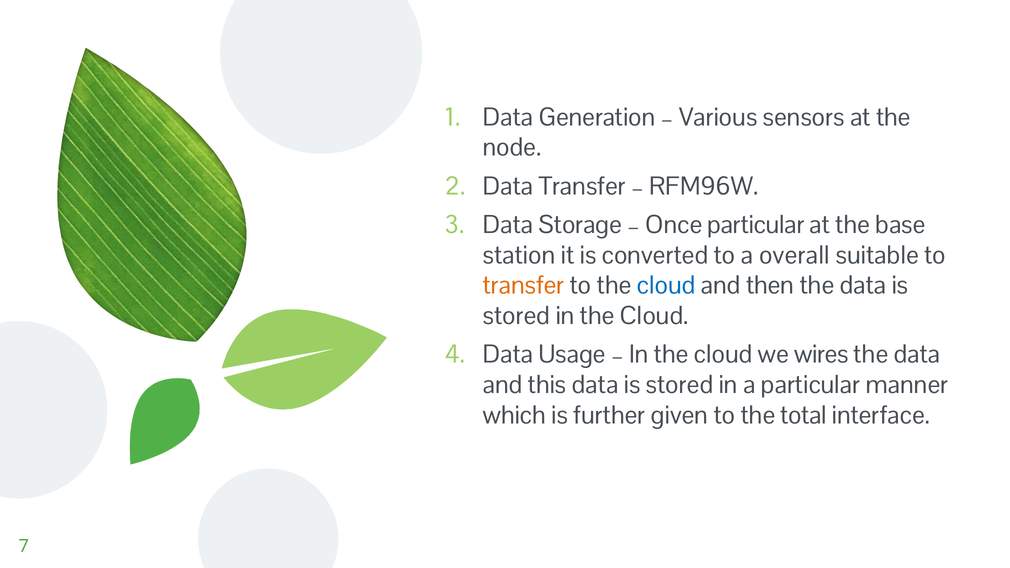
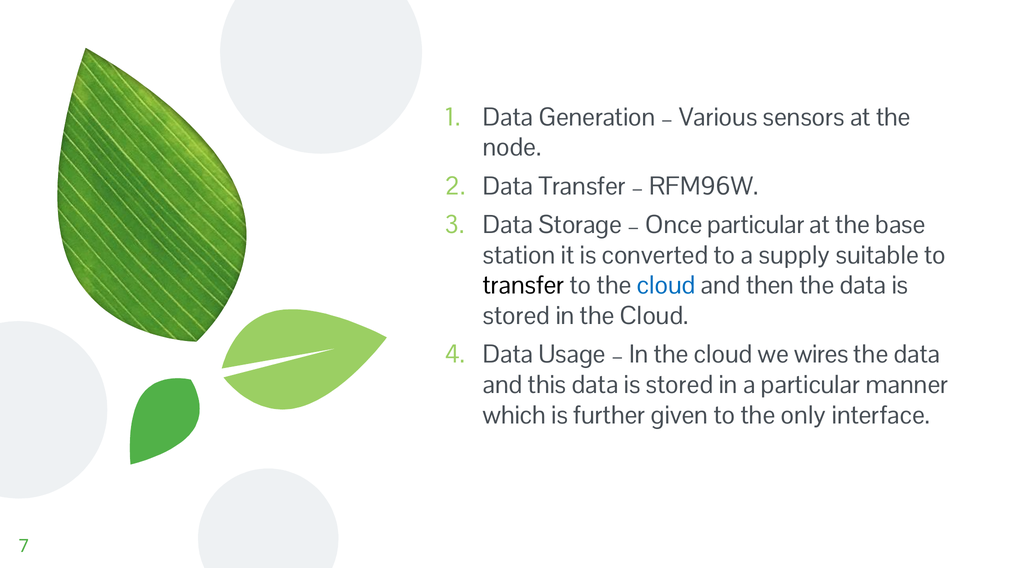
overall: overall -> supply (794, 255)
transfer colour: orange -> black (524, 286)
total: total -> only (803, 415)
